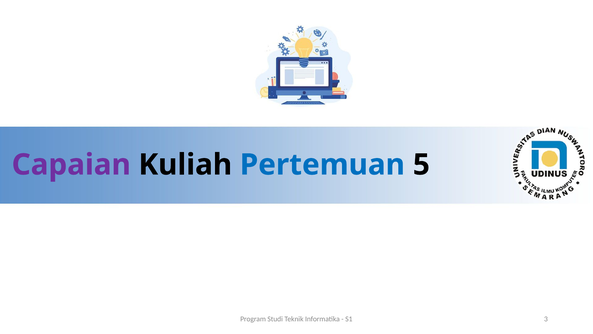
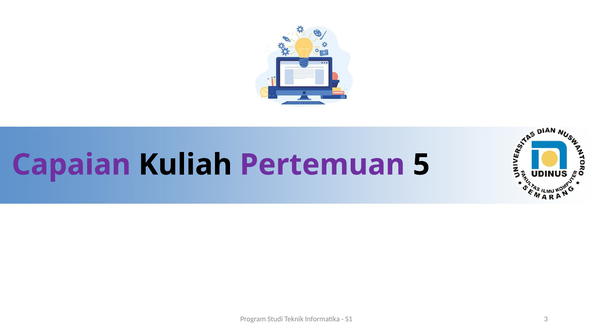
Pertemuan colour: blue -> purple (322, 165)
